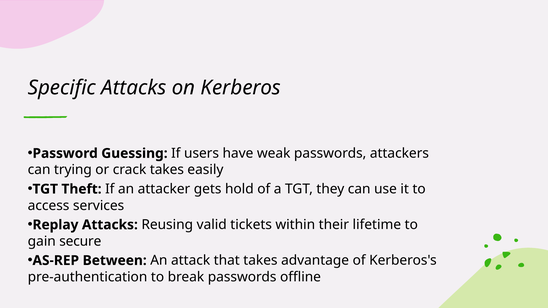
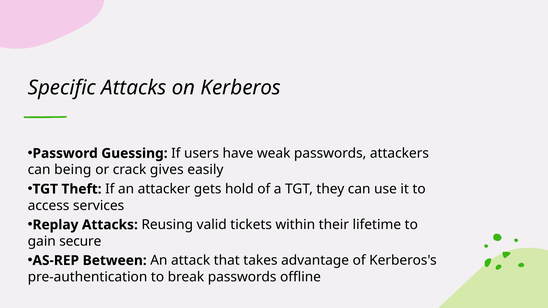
trying: trying -> being (73, 170)
crack takes: takes -> gives (167, 170)
